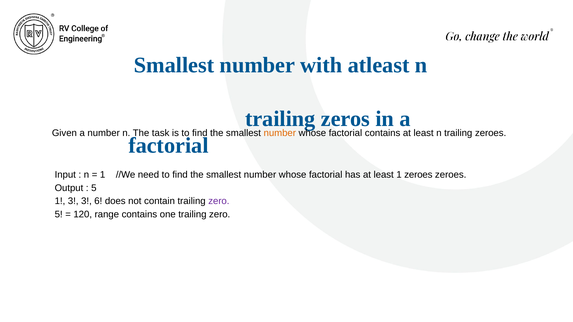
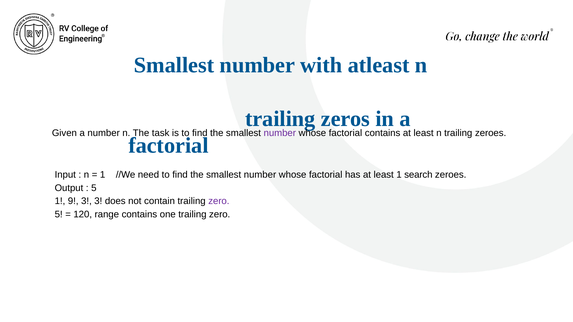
number colour: orange -> purple (280, 133)
1 zeroes: zeroes -> search (418, 175)
1 3: 3 -> 9 (73, 201)
3 6: 6 -> 3 (98, 201)
